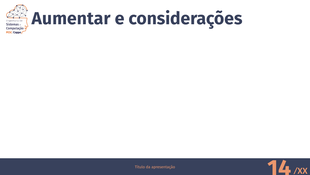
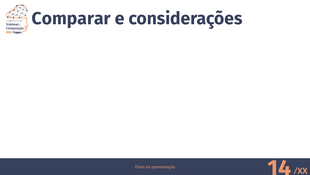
Aumentar: Aumentar -> Comparar (71, 19)
